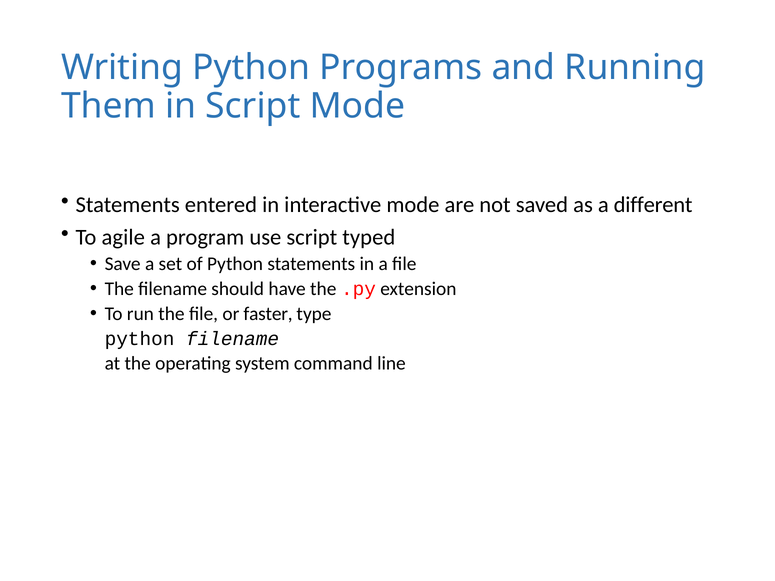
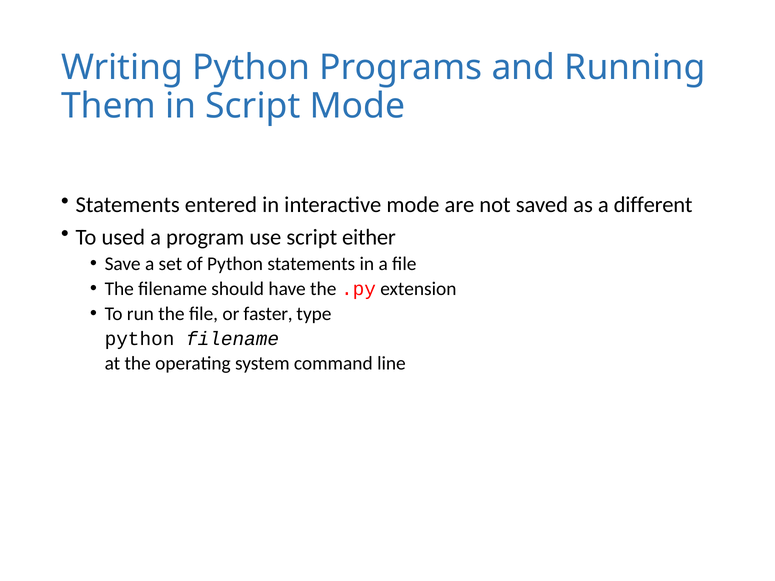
agile: agile -> used (123, 237)
typed: typed -> either (369, 237)
